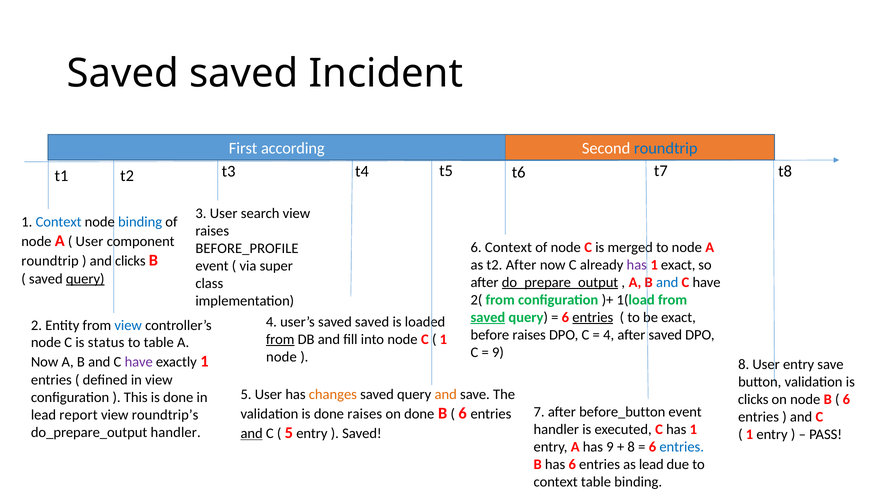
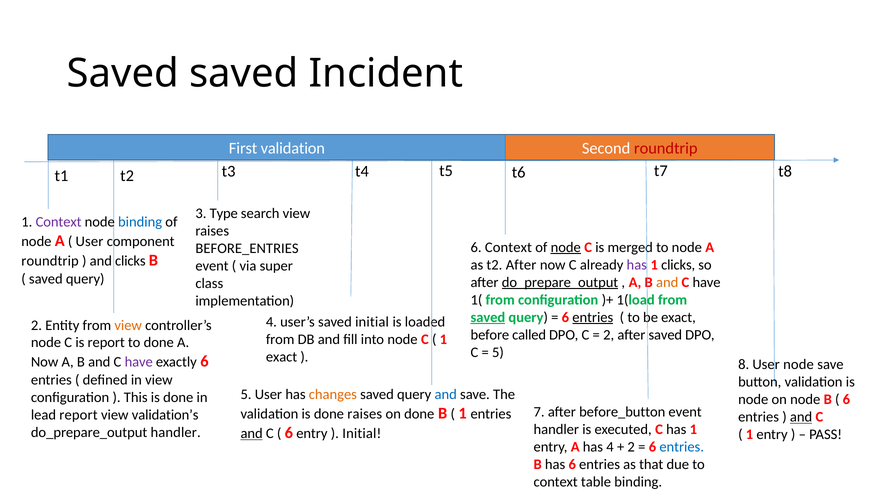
First according: according -> validation (293, 149)
roundtrip colour: blue -> red (666, 149)
3 User: User -> Type (224, 214)
Context colour: blue -> purple (59, 222)
node underline: none -> present (566, 247)
BEFORE_PROFILE: BEFORE_PROFILE -> BEFORE_ENTRIES (247, 249)
1 exact: exact -> clicks (678, 265)
query underline: present -> none (85, 279)
and colour: blue -> orange (667, 282)
2(: 2( -> 1( (476, 300)
user’s saved saved: saved -> initial (372, 322)
view colour: blue -> orange (128, 325)
before raises: raises -> called (529, 335)
4: 4 -> 2 (609, 335)
from underline: present -> none (280, 339)
is status: status -> report (106, 343)
to table: table -> done (159, 343)
9: 9 -> 5 (498, 352)
node: node -> exact (282, 357)
exactly 1: 1 -> 6 (205, 362)
User entry: entry -> node (798, 365)
and colour: orange -> blue (446, 395)
clicks: clicks -> node (753, 400)
6: 6 -> 1 (463, 413)
roundtrip’s: roundtrip’s -> validation’s (165, 415)
and underline: none -> present (801, 417)
5: 5 -> 6 (289, 433)
Saved: Saved -> Initial (362, 434)
has 9: 9 -> 4 (610, 447)
8: 8 -> 2 (631, 447)
as lead: lead -> that (651, 465)
